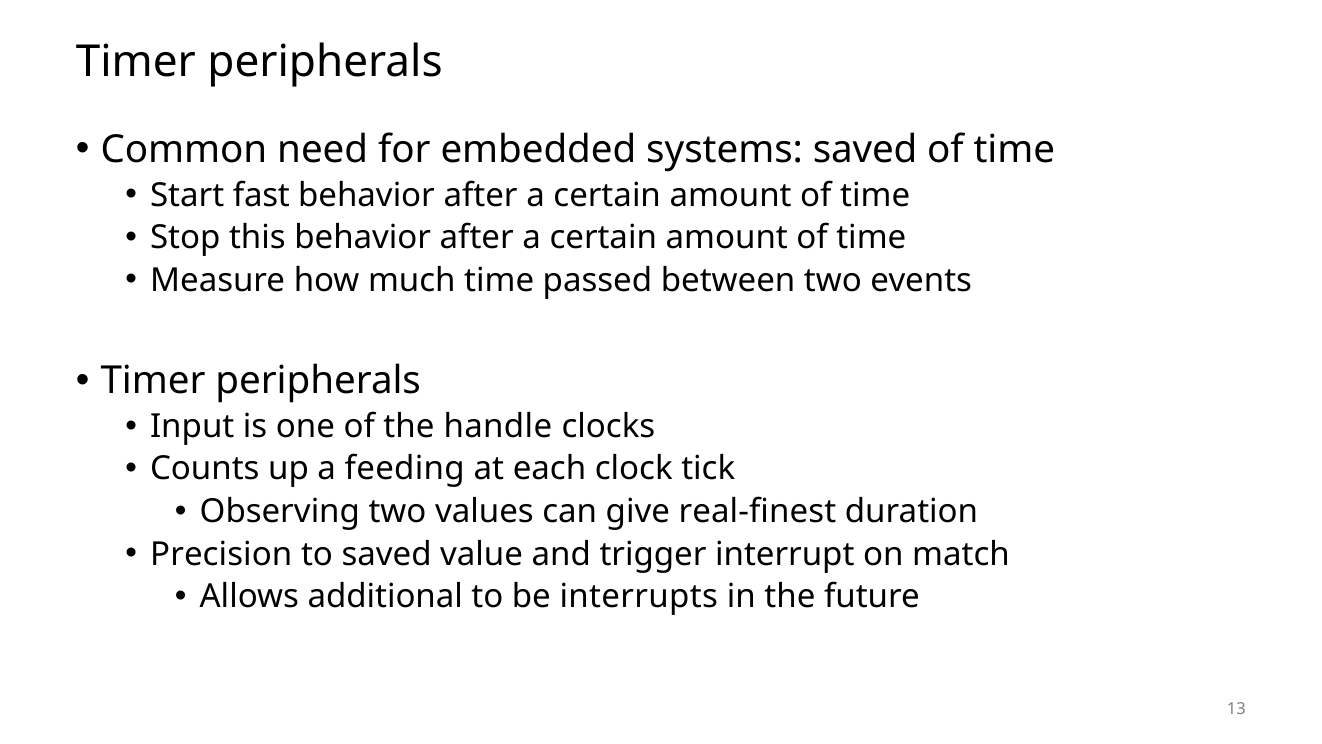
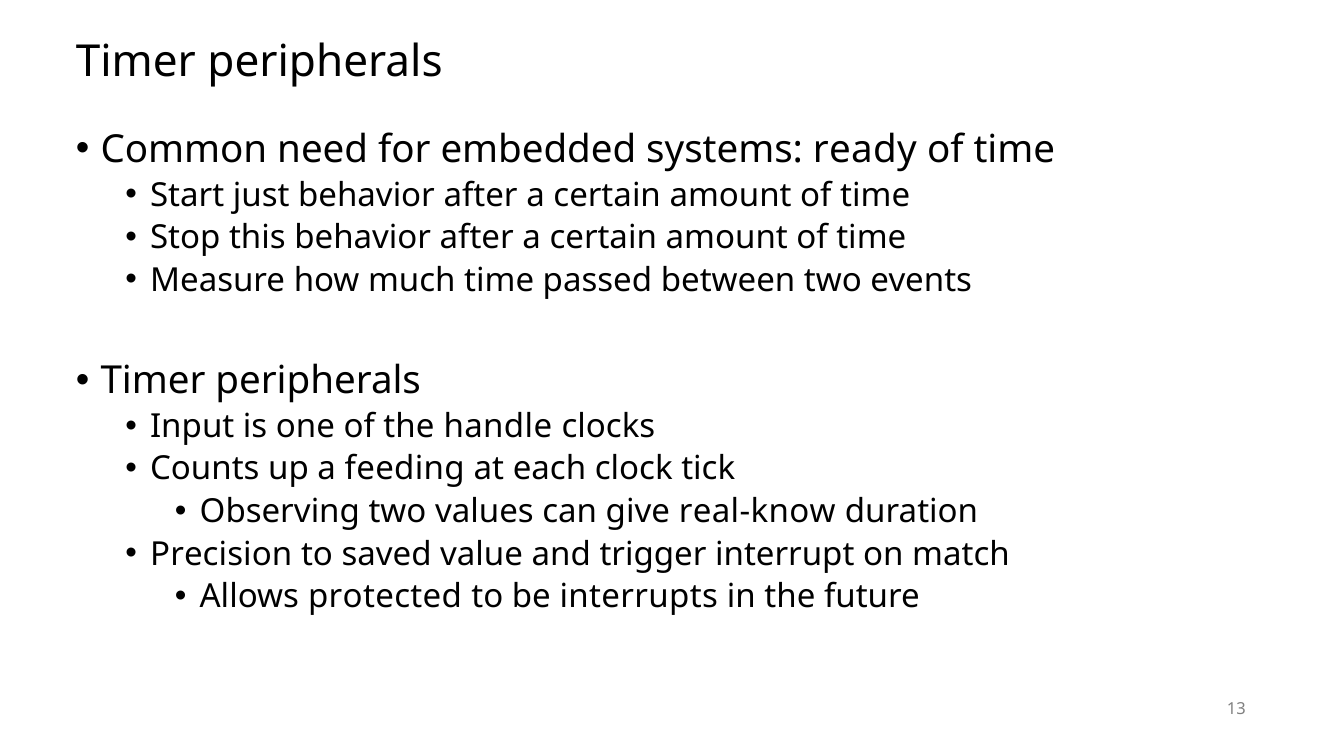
systems saved: saved -> ready (865, 150)
fast: fast -> just (261, 195)
real-finest: real-finest -> real-know (757, 511)
additional: additional -> protected (385, 596)
